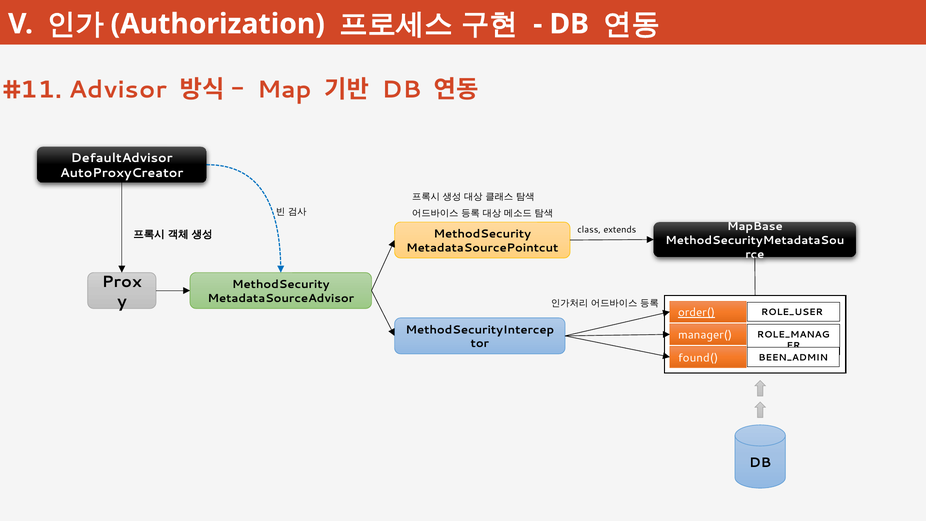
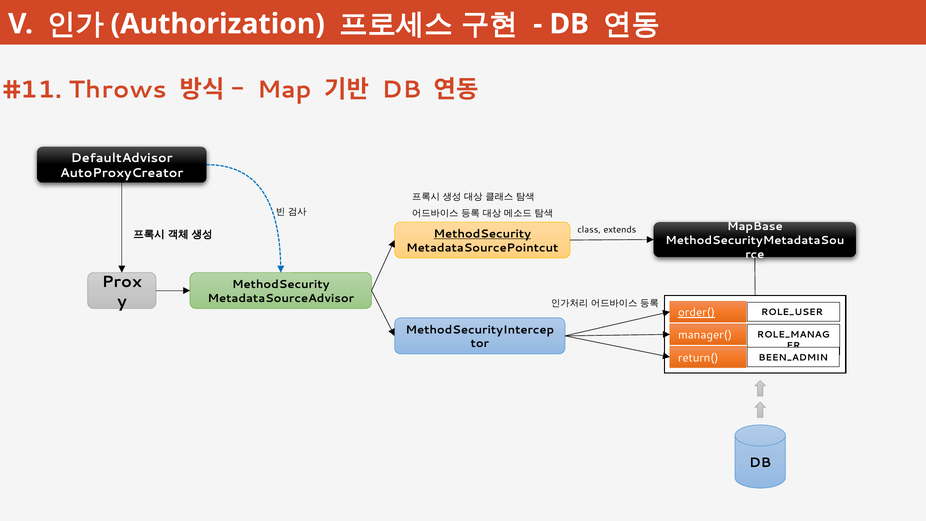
Advisor: Advisor -> Throws (118, 90)
MethodSecurity underline: none -> present (482, 234)
found(: found( -> return( (698, 358)
